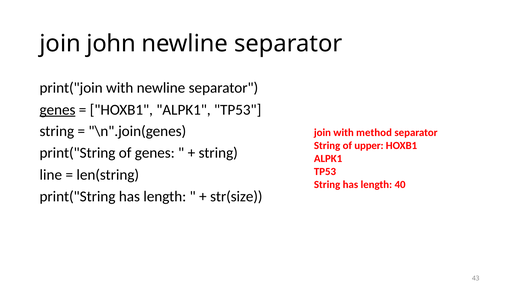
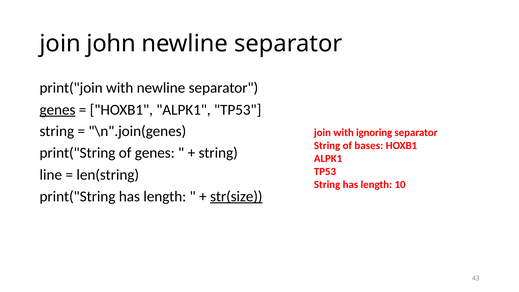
method: method -> ignoring (374, 133)
upper: upper -> bases (369, 146)
40: 40 -> 10 (400, 185)
str(size underline: none -> present (236, 196)
